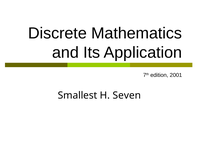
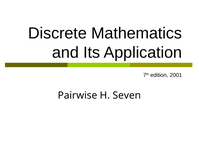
Smallest: Smallest -> Pairwise (78, 96)
